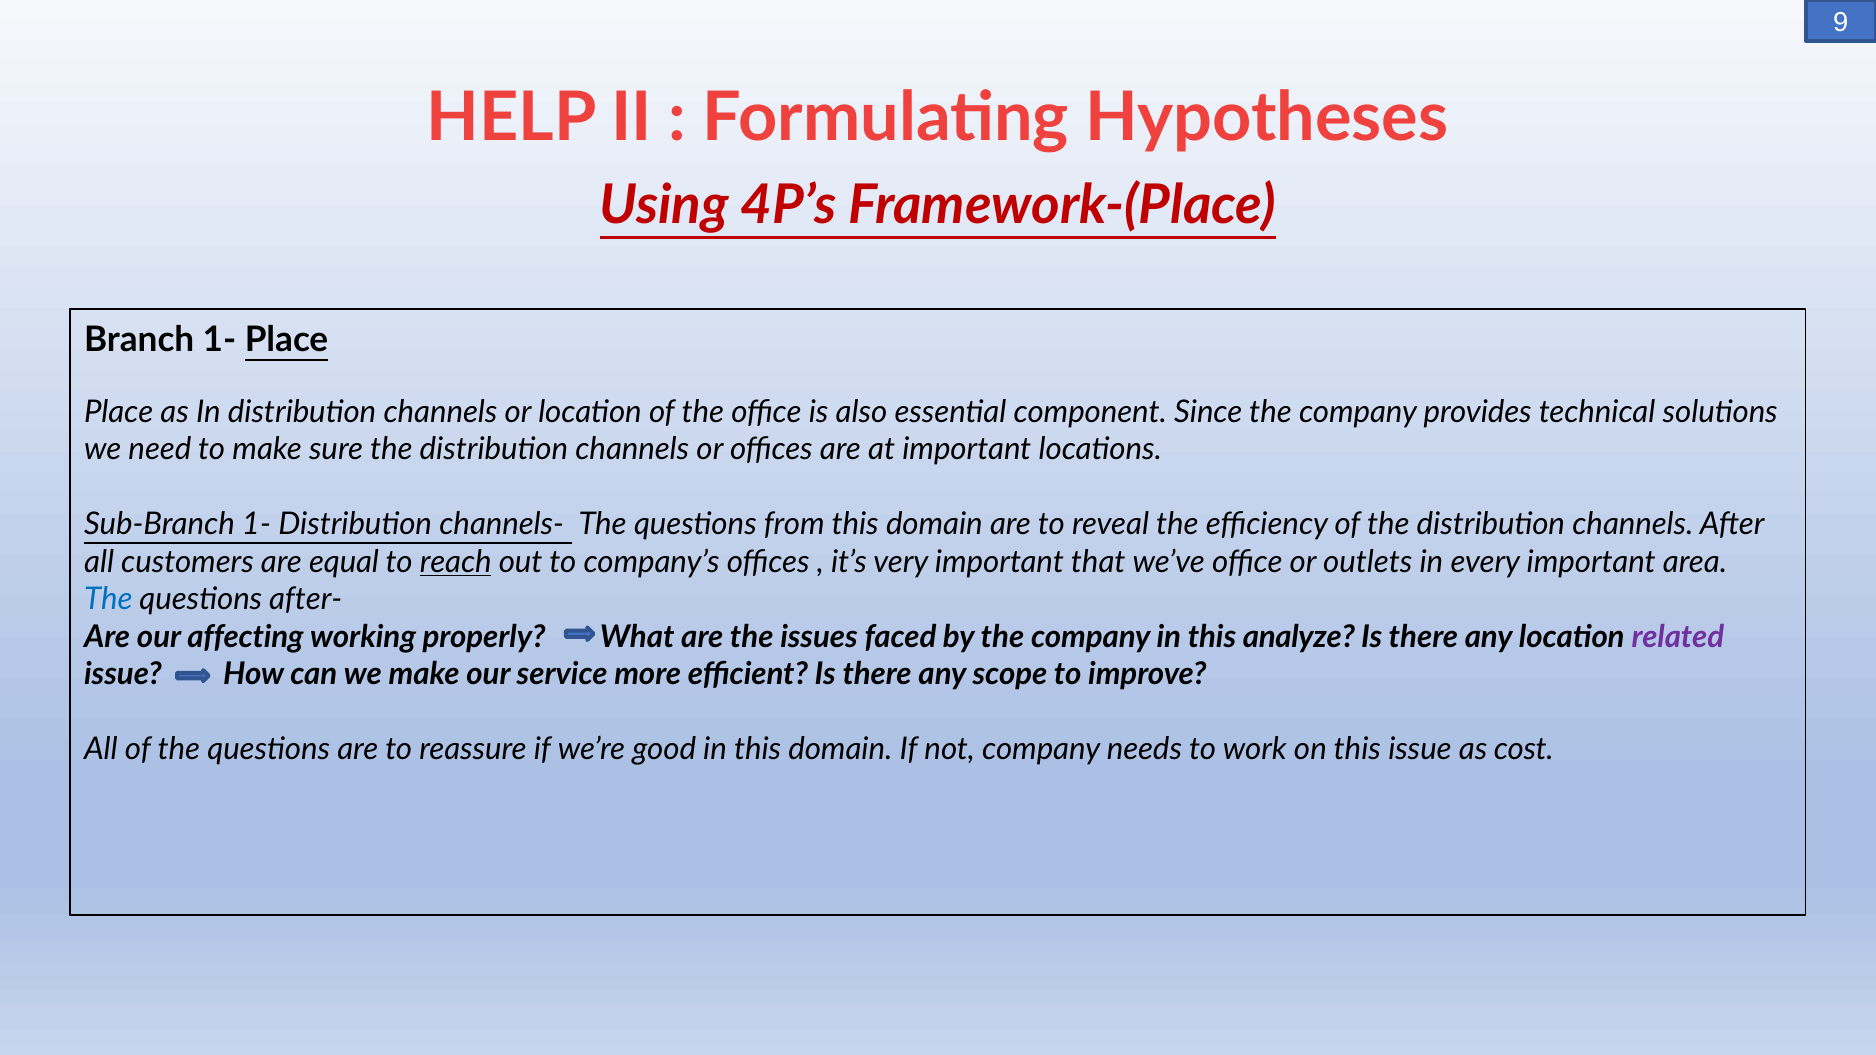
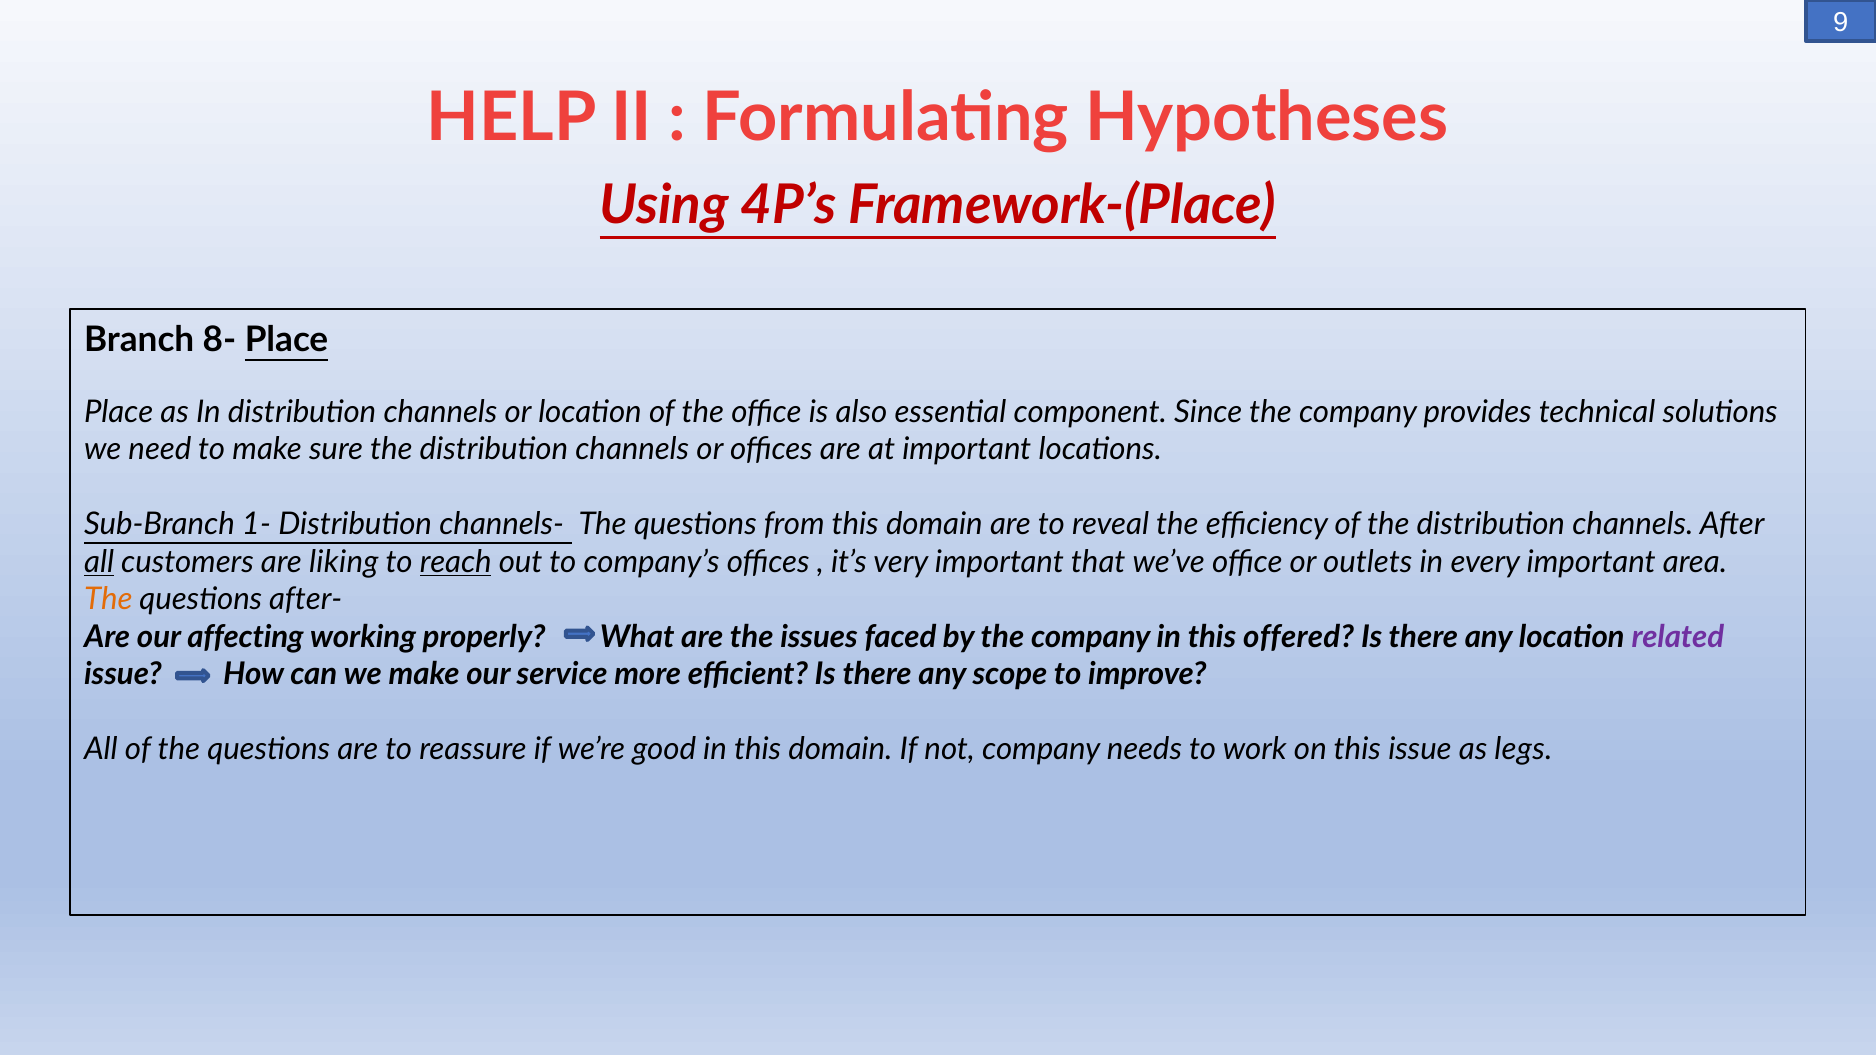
Branch 1-: 1- -> 8- (219, 340)
all underline: none -> present (99, 562)
equal: equal -> liking (344, 562)
The colour: blue -> orange (108, 600)
analyze: analyze -> offered (1299, 637)
cost: cost -> legs (1523, 750)
